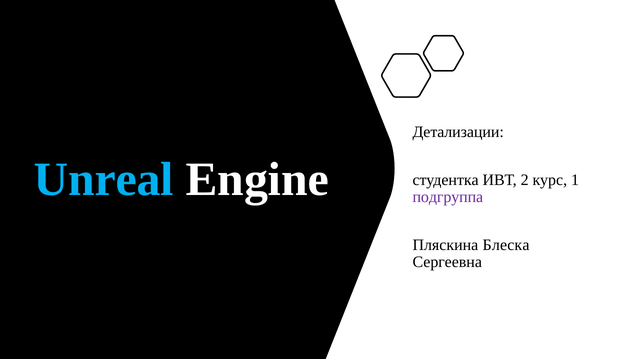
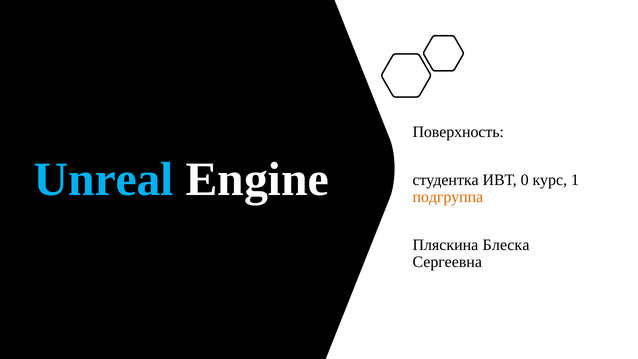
Детализации: Детализации -> Поверхность (458, 132)
2: 2 -> 0 (525, 180)
подгруппа colour: purple -> orange (448, 197)
